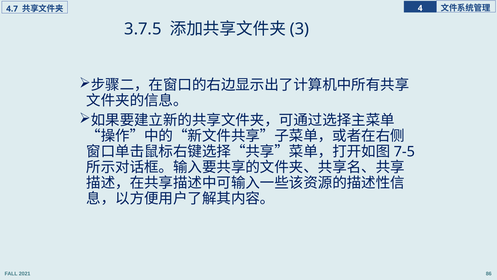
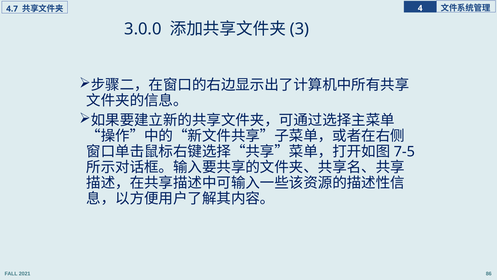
3.7.5: 3.7.5 -> 3.0.0 (143, 29)
